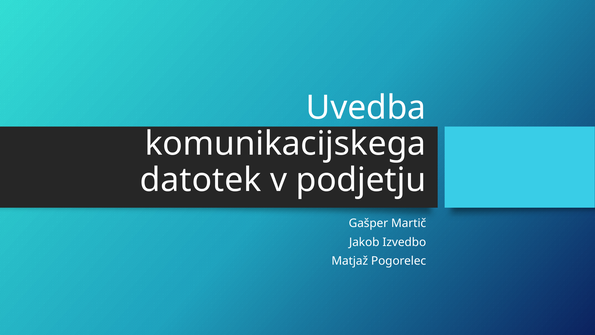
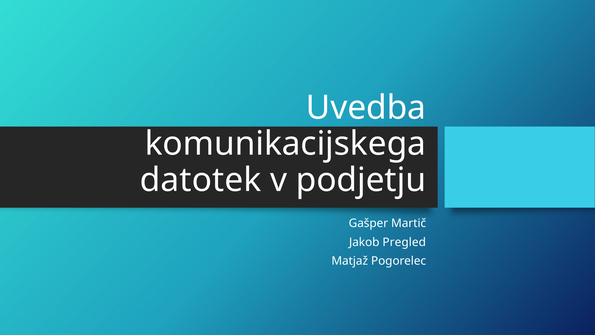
Izvedbo: Izvedbo -> Pregled (404, 242)
